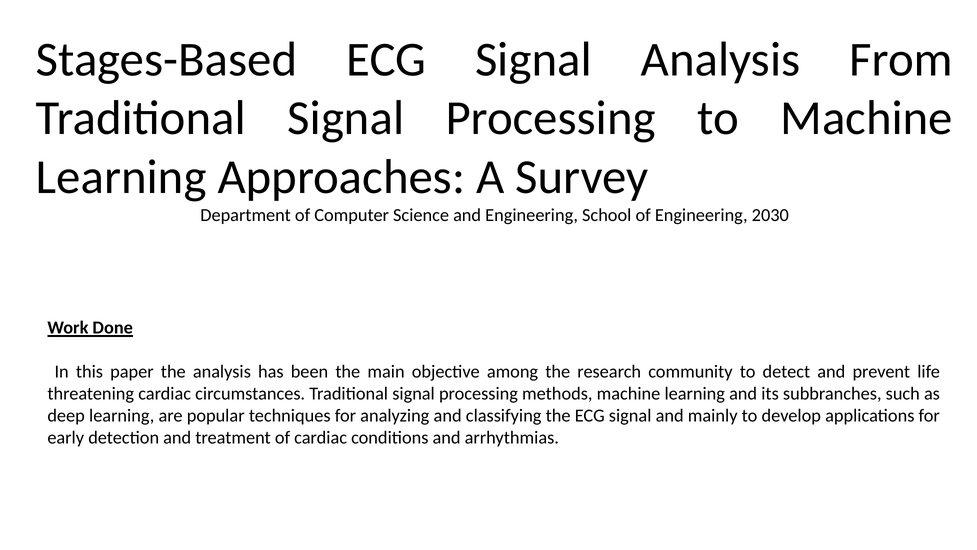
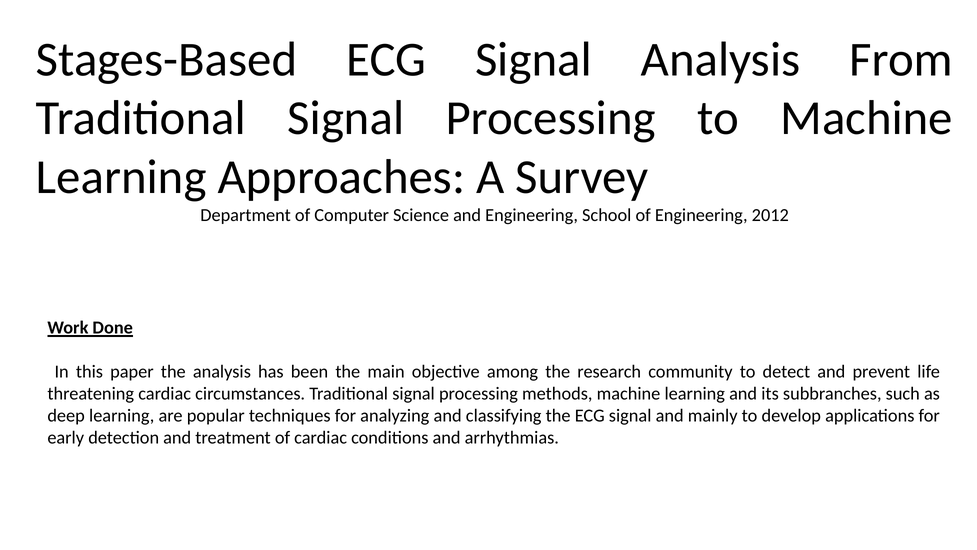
2030: 2030 -> 2012 (770, 215)
